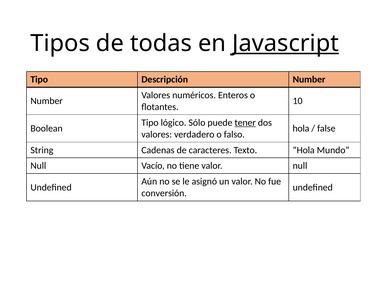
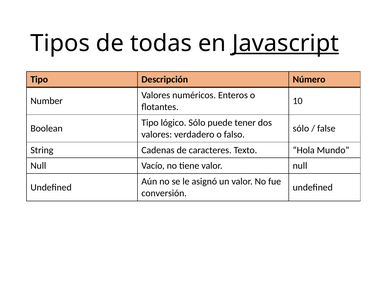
Descripción Number: Number -> Número (309, 80)
tener underline: present -> none (245, 123)
hola: hola -> sólo (301, 129)
